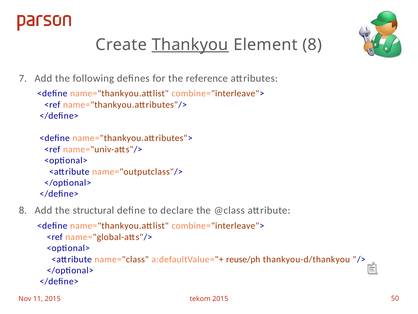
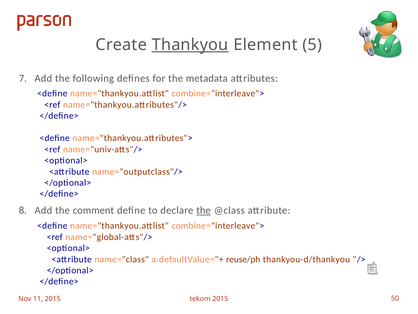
Element 8: 8 -> 5 (312, 45)
reference: reference -> metadata (207, 78)
structural: structural -> comment (93, 210)
the underline: none -> present (204, 210)
